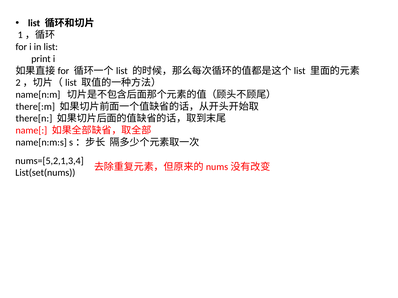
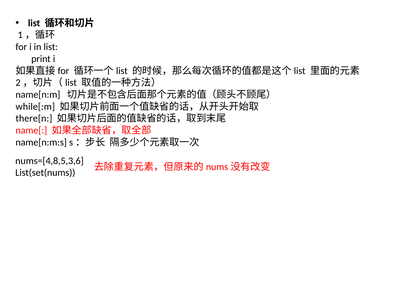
there[:m: there[:m -> while[:m (35, 107)
nums=[5,2,1,3,4: nums=[5,2,1,3,4 -> nums=[4,8,5,3,6 (49, 161)
